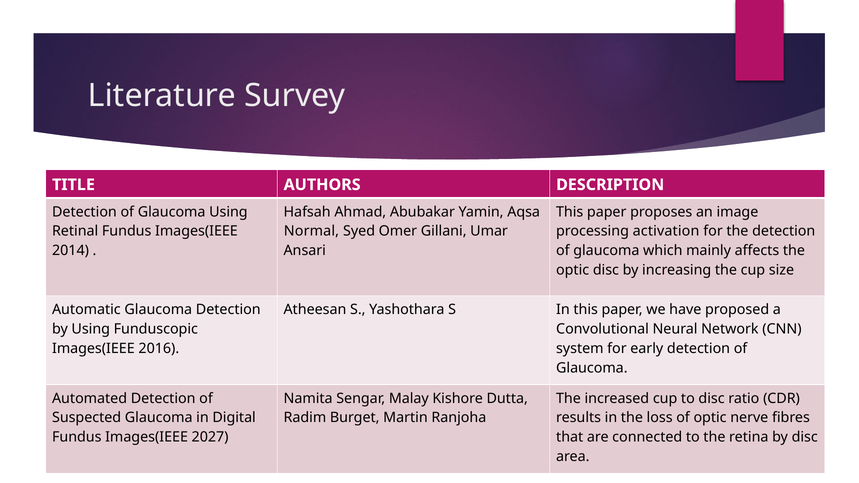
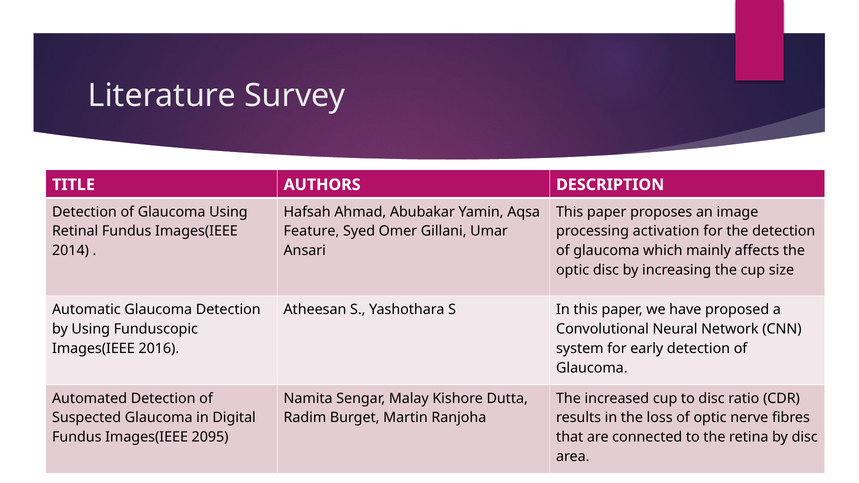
Normal: Normal -> Feature (311, 231)
2027: 2027 -> 2095 (210, 437)
